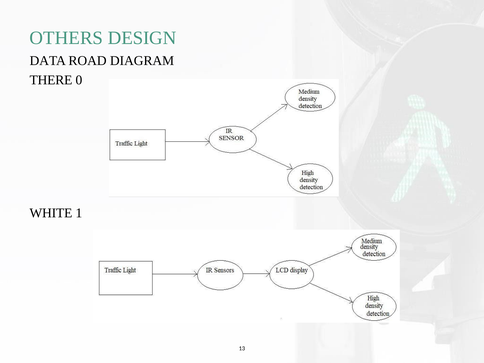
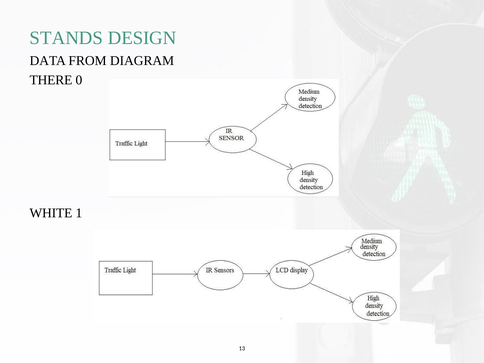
OTHERS: OTHERS -> STANDS (66, 38)
ROAD: ROAD -> FROM (88, 61)
